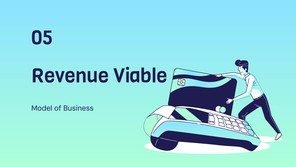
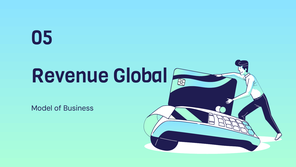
Viable: Viable -> Global (140, 76)
